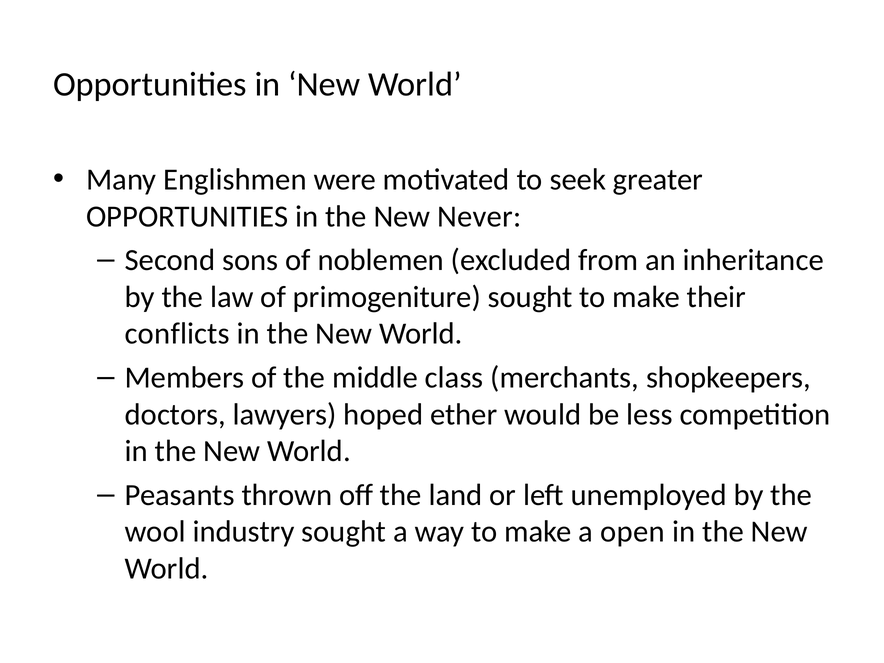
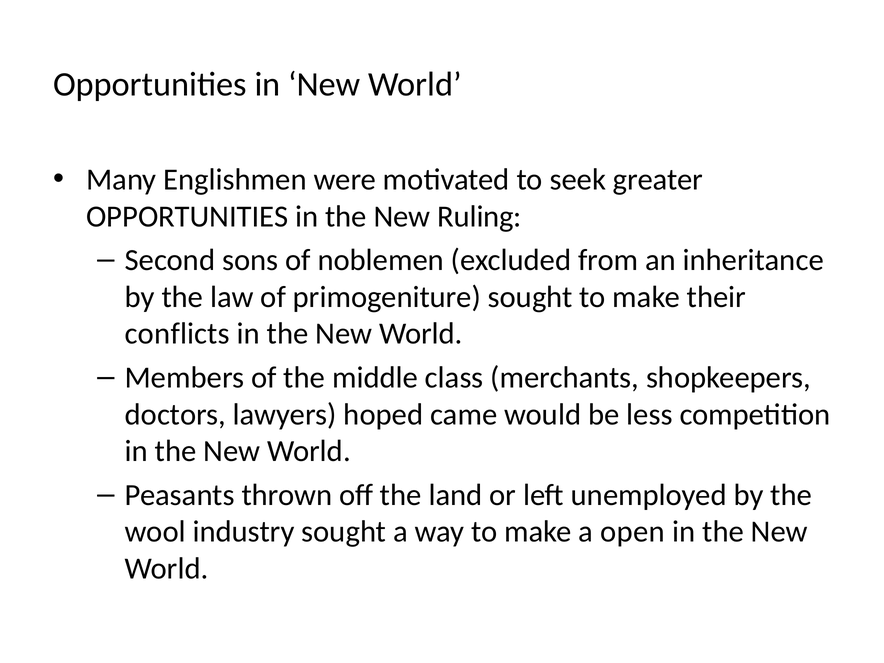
Never: Never -> Ruling (480, 217)
ether: ether -> came (464, 414)
